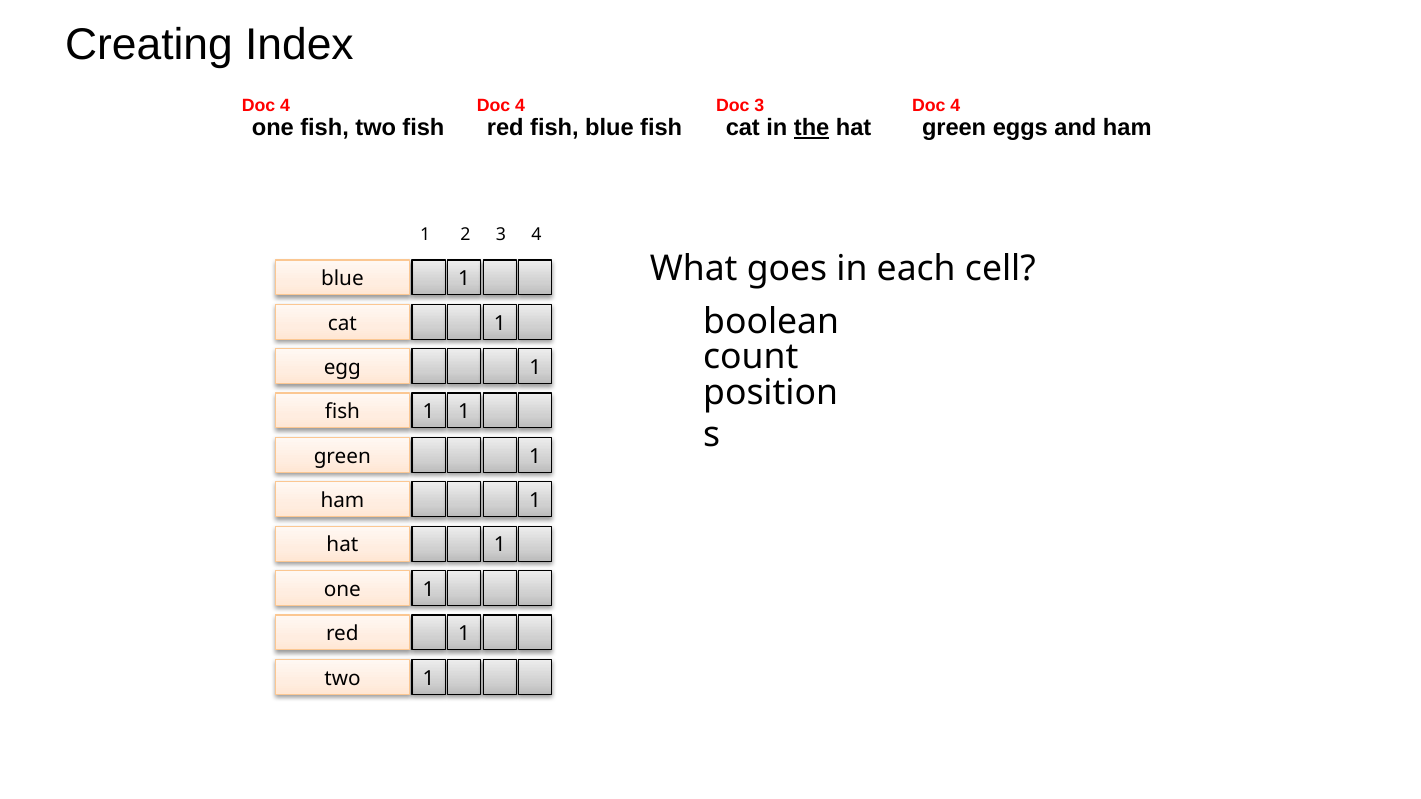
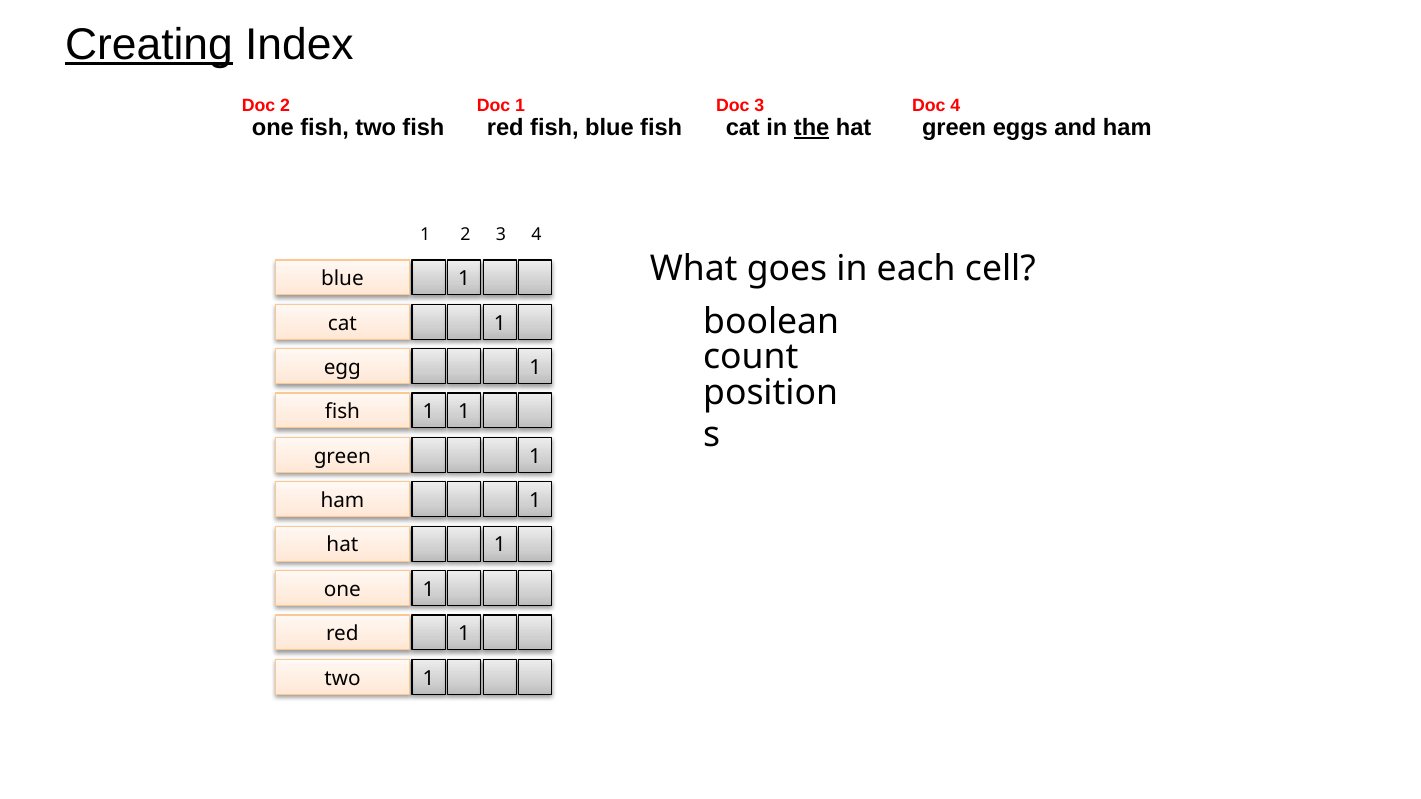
Creating underline: none -> present (149, 45)
4: 4 -> 2 (285, 106)
4: 4 -> 1 (520, 106)
